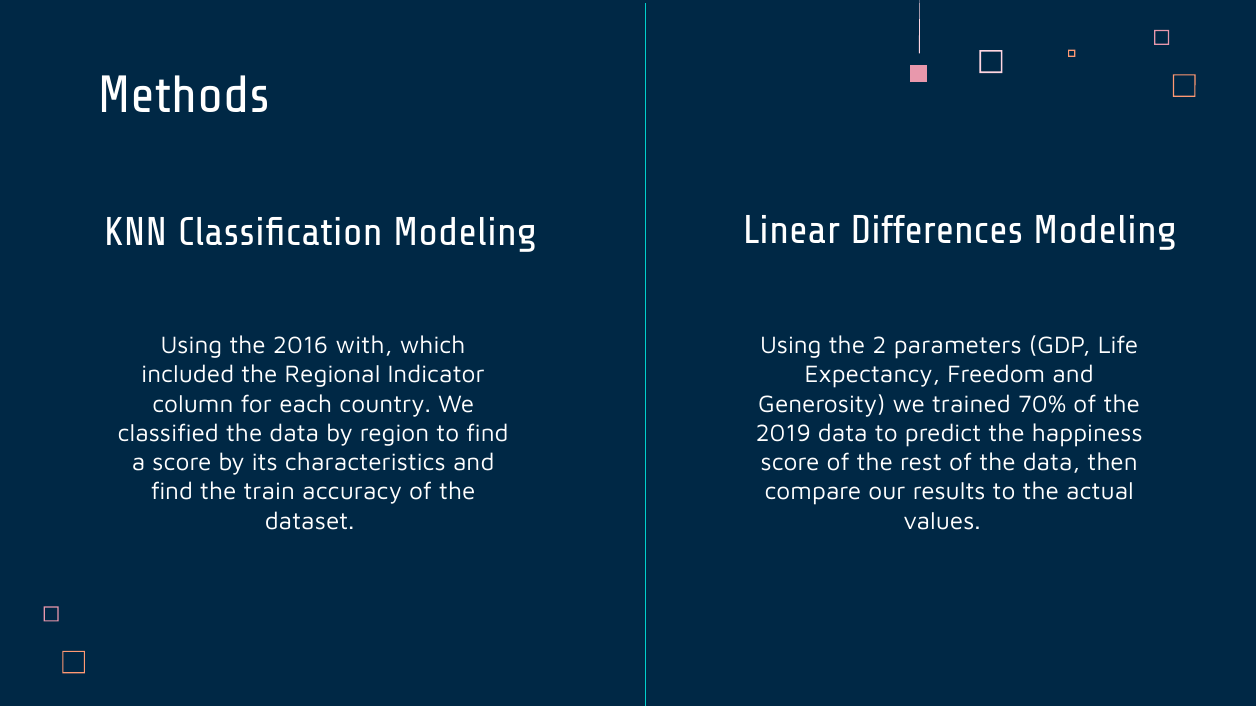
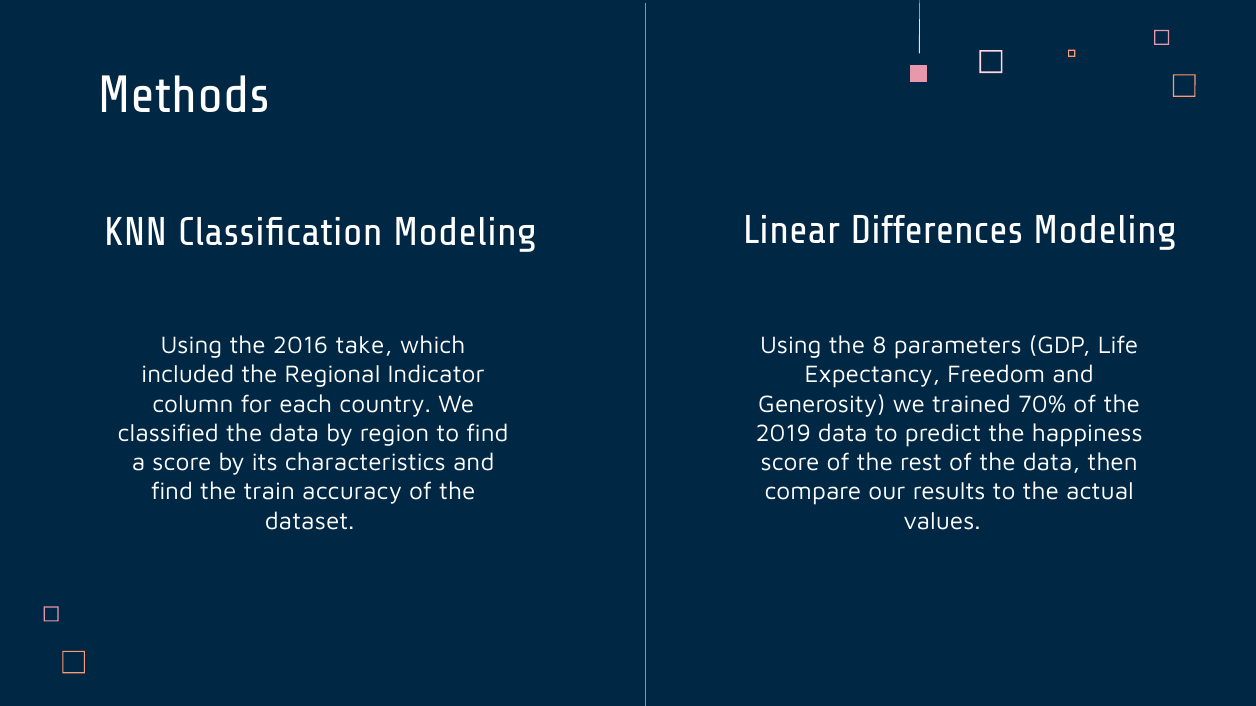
with: with -> take (364, 346)
2: 2 -> 8 (879, 346)
